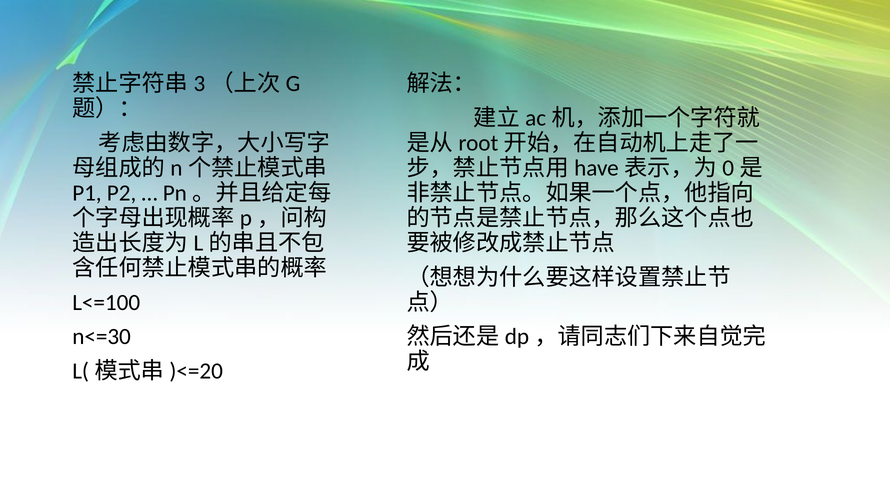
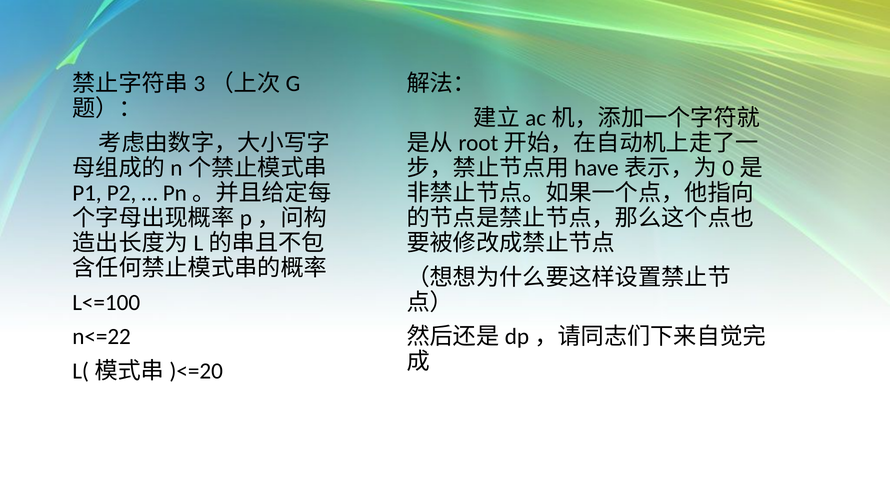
n<=30: n<=30 -> n<=22 (102, 336)
